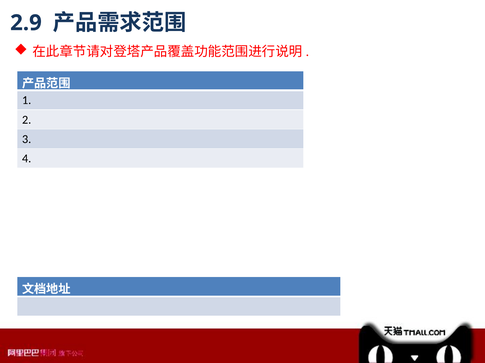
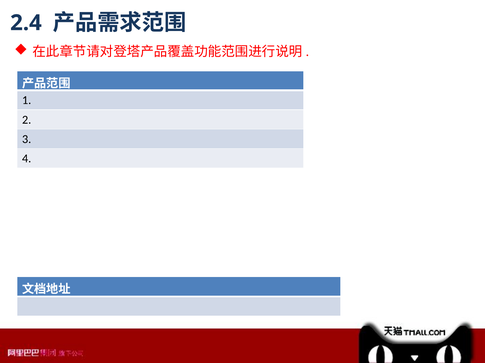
2.9: 2.9 -> 2.4 (26, 23)
